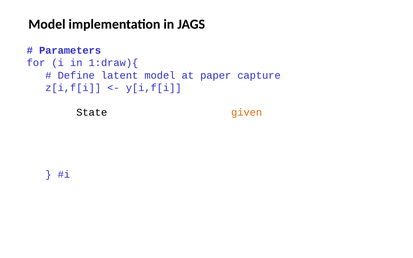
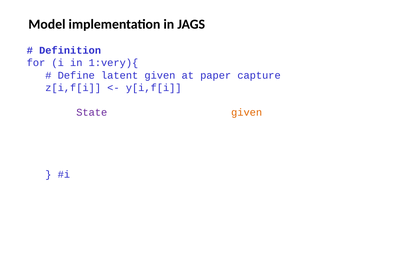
Parameters: Parameters -> Definition (70, 51)
1:draw){: 1:draw){ -> 1:very){ (113, 63)
latent model: model -> given (160, 75)
State colour: black -> purple (92, 112)
